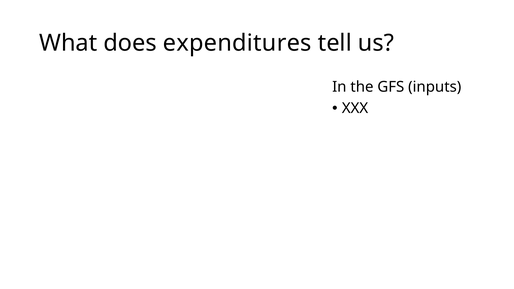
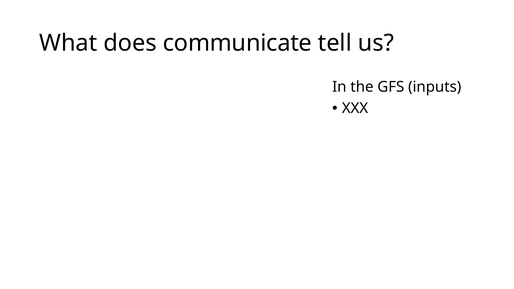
expenditures: expenditures -> communicate (237, 43)
